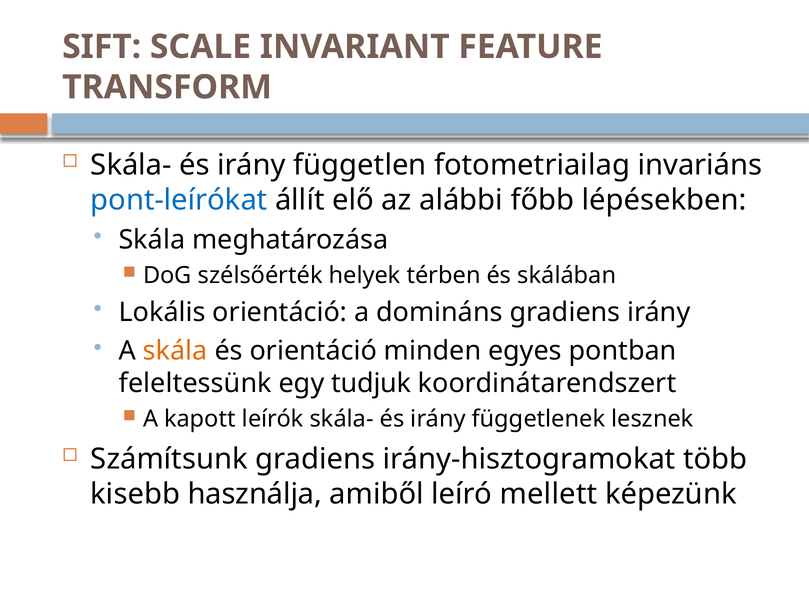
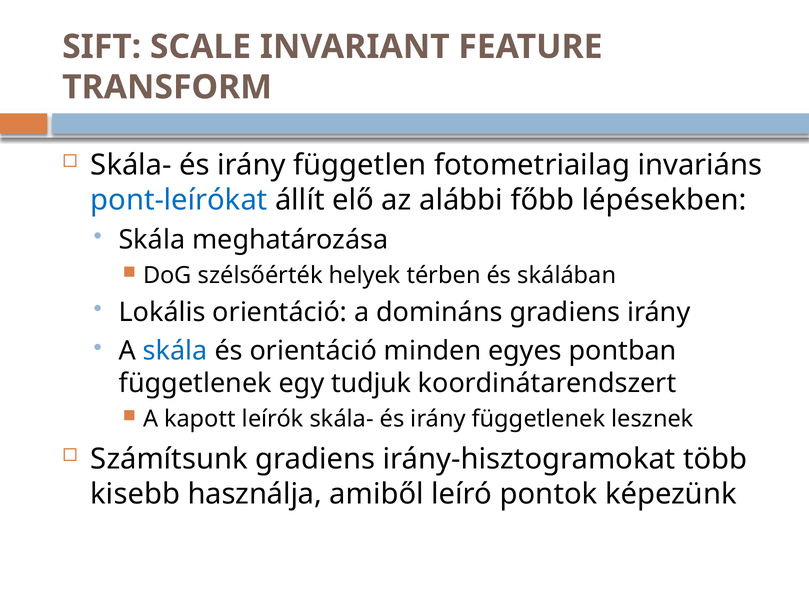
skála colour: orange -> blue (175, 351)
feleltessünk: feleltessünk -> függetlenek (195, 383)
mellett: mellett -> pontok (549, 494)
